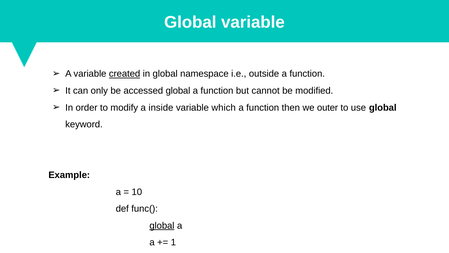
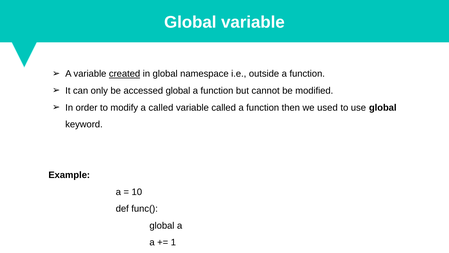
a inside: inside -> called (161, 107)
variable which: which -> called (224, 107)
outer: outer -> used (327, 107)
global underline: present -> none (162, 225)
